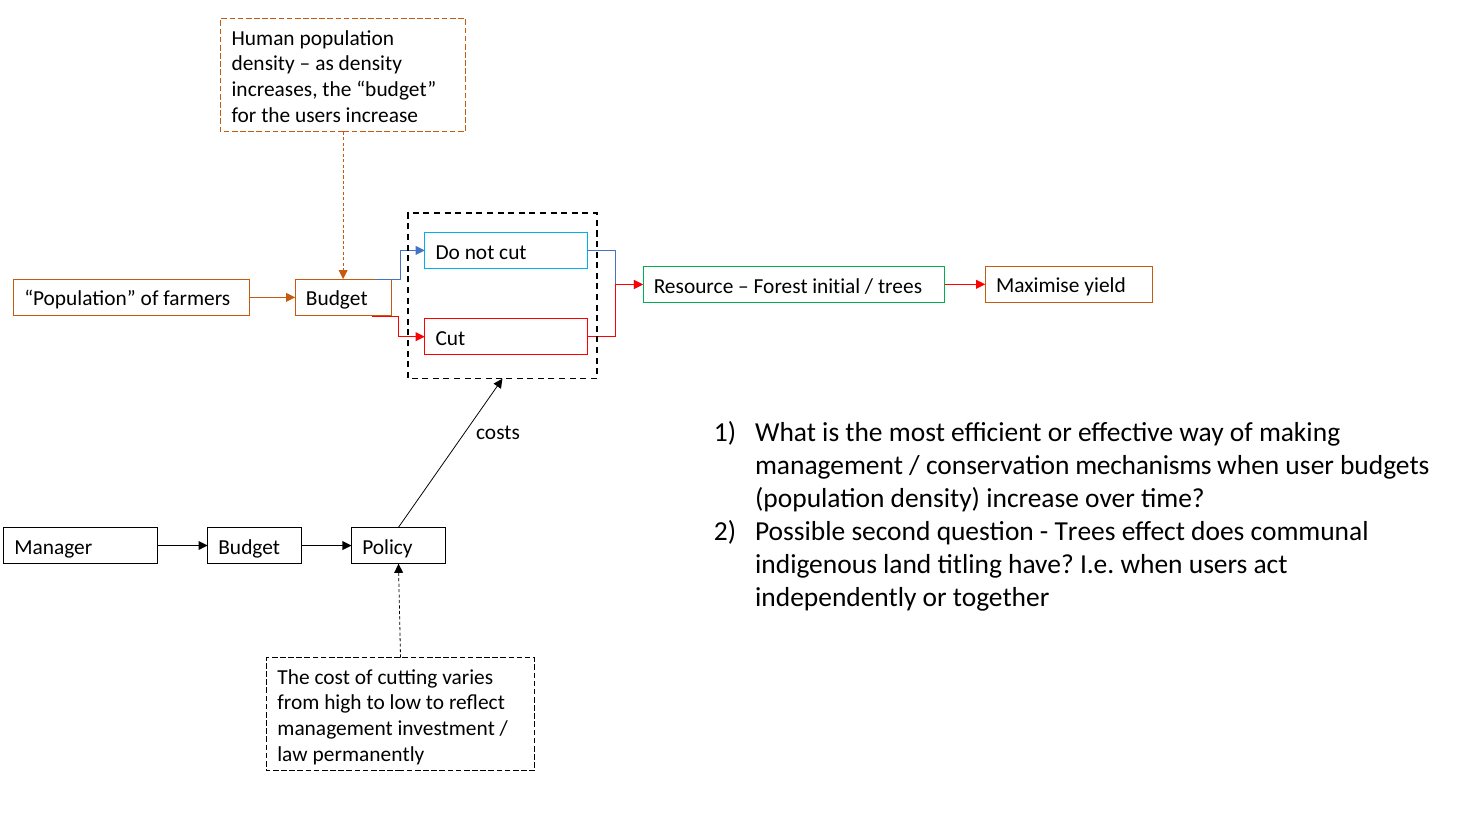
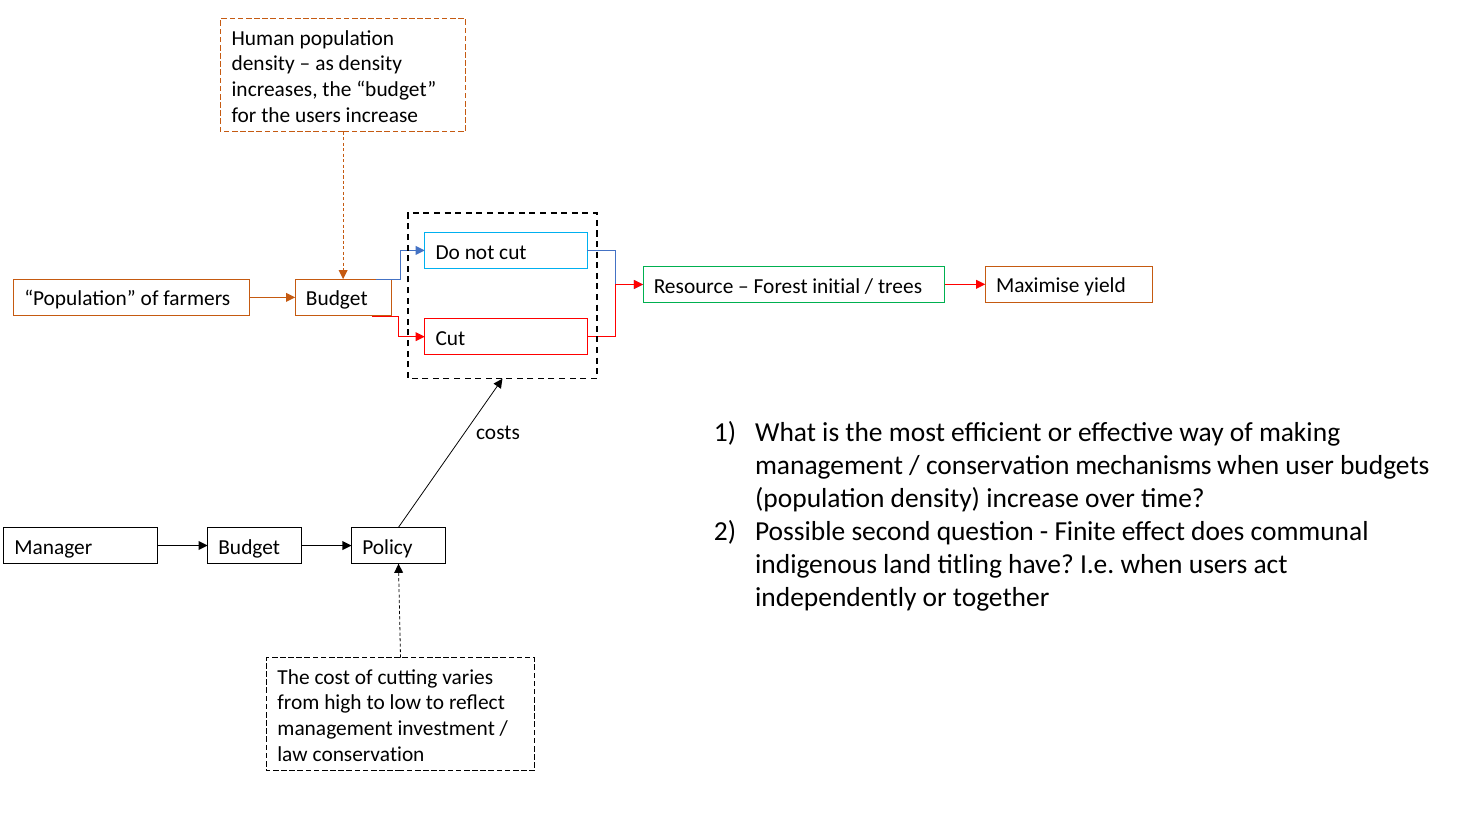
Trees: Trees -> Finite (1085, 532)
law permanently: permanently -> conservation (369, 754)
